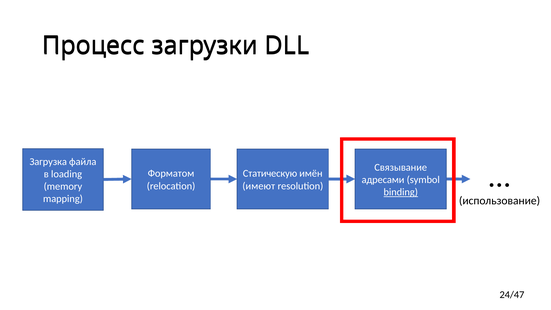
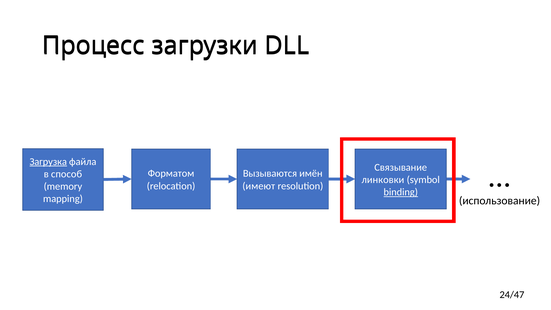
Загрузка underline: none -> present (48, 162)
Статическую: Статическую -> Вызываются (270, 174)
loading: loading -> способ (67, 174)
адресами: адресами -> линковки (383, 180)
